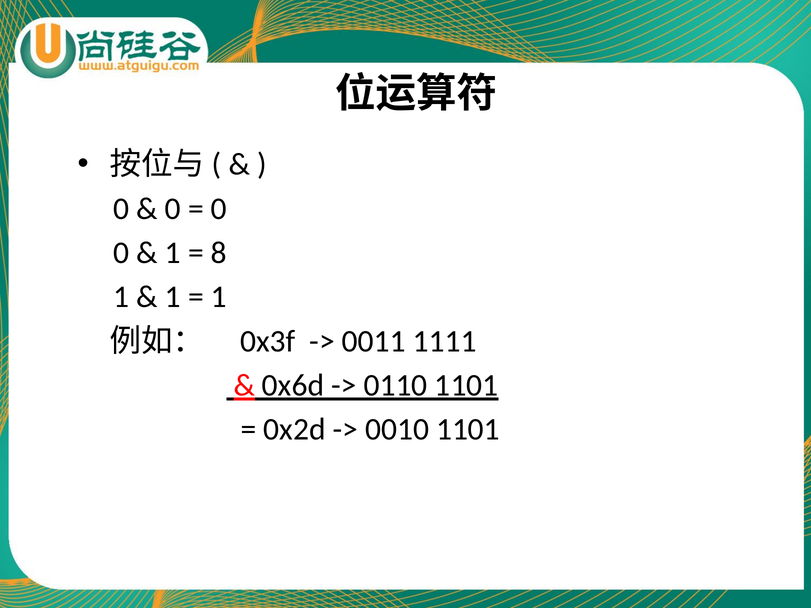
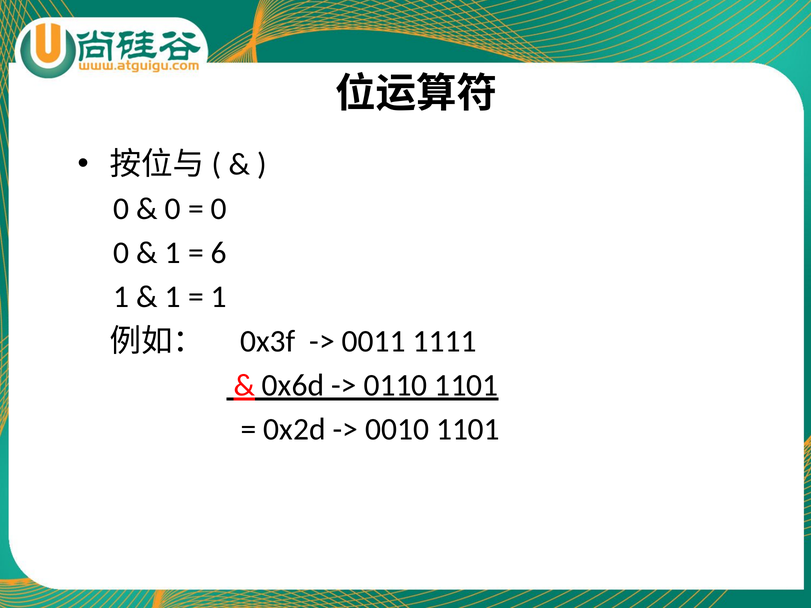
8: 8 -> 6 (219, 253)
